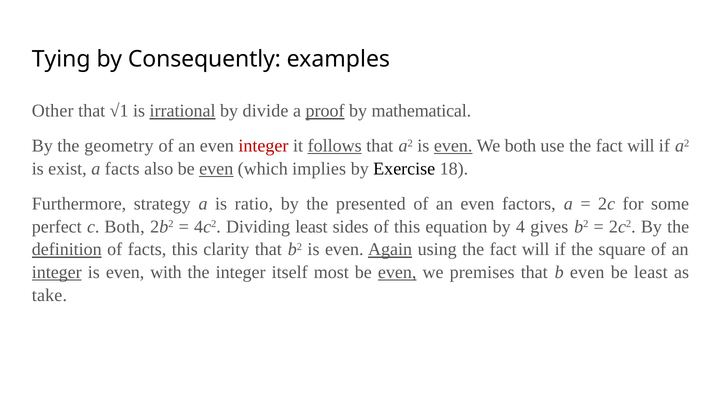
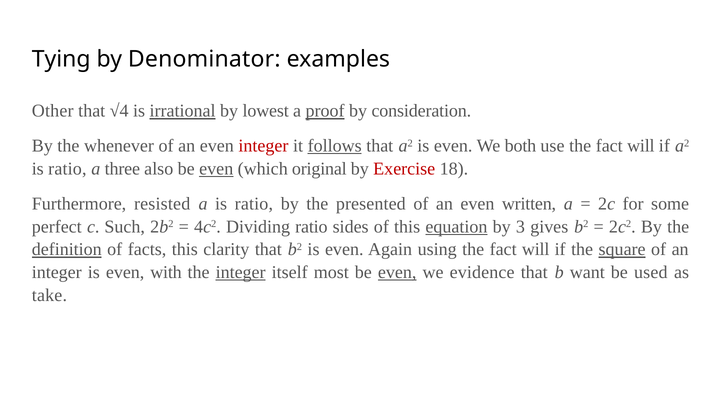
Consequently: Consequently -> Denominator (204, 59)
√1: √1 -> √4 (119, 111)
divide: divide -> lowest (266, 111)
mathematical: mathematical -> consideration (421, 111)
geometry: geometry -> whenever (119, 146)
even underline: present -> none (453, 146)
exist: exist -> ratio (67, 169)
a facts: facts -> three (122, 169)
implies: implies -> original (319, 169)
Exercise colour: black -> red (404, 169)
strategy: strategy -> resisted (162, 204)
factors: factors -> written (529, 204)
c Both: Both -> Such (125, 227)
Dividing least: least -> ratio (311, 227)
equation underline: none -> present (456, 227)
4: 4 -> 3 (520, 227)
Again underline: present -> none (390, 250)
square underline: none -> present (622, 250)
integer underline: present -> none (57, 273)
integer underline: none -> present (241, 273)
premises: premises -> evidence (482, 273)
b even: even -> want (587, 273)
be least: least -> used (651, 273)
